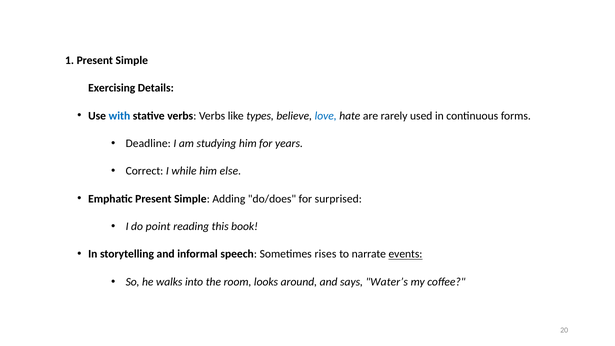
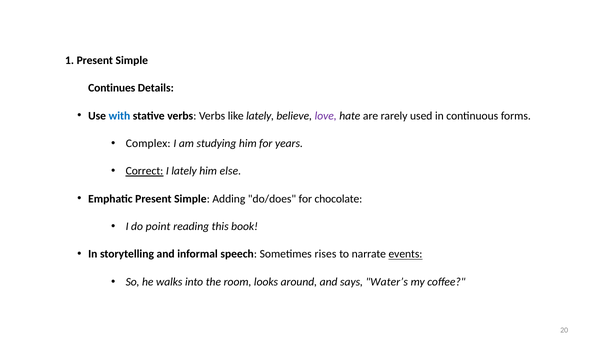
Exercising: Exercising -> Continues (112, 88)
like types: types -> lately (260, 116)
love colour: blue -> purple (326, 116)
Deadline: Deadline -> Complex (148, 143)
Correct underline: none -> present (144, 171)
I while: while -> lately (184, 171)
surprised: surprised -> chocolate (338, 199)
